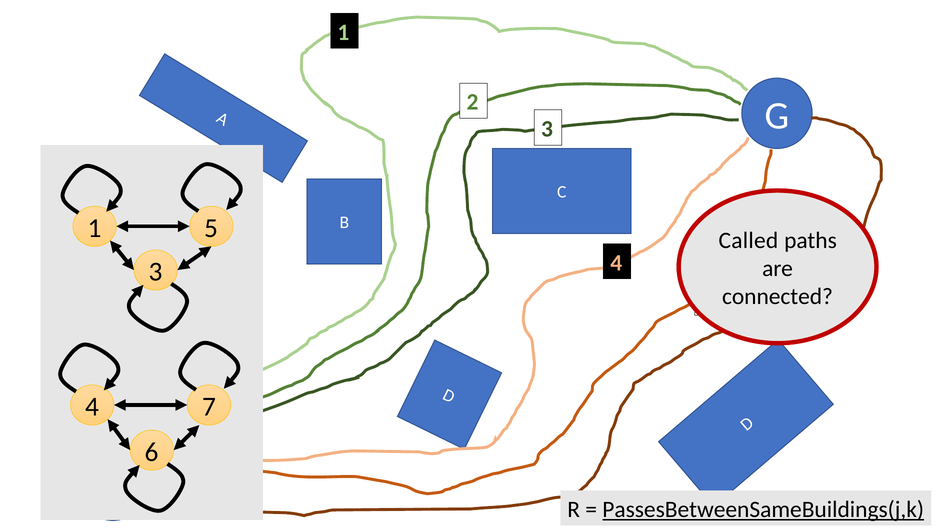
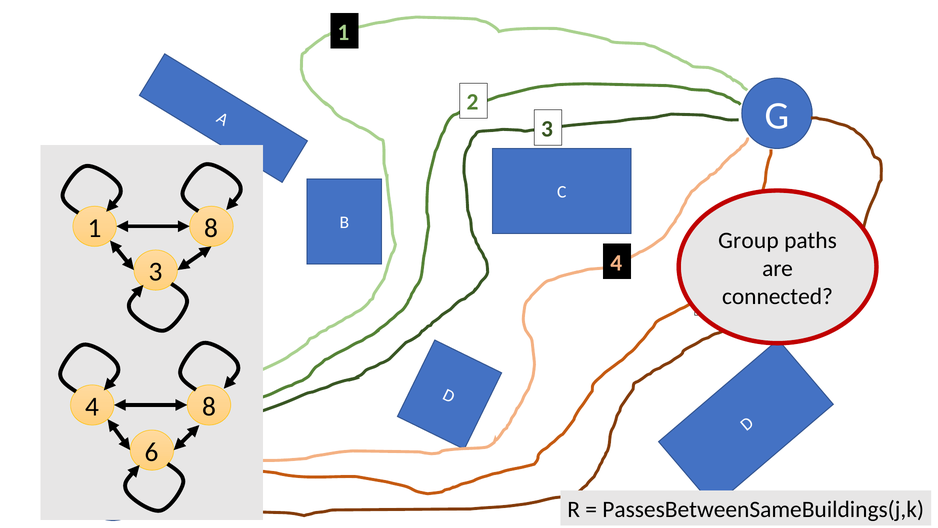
1 5: 5 -> 8 (211, 228)
Called: Called -> Group (748, 240)
4 7: 7 -> 8 (209, 407)
PassesBetweenSameBuildings(j,k underline: present -> none (763, 509)
